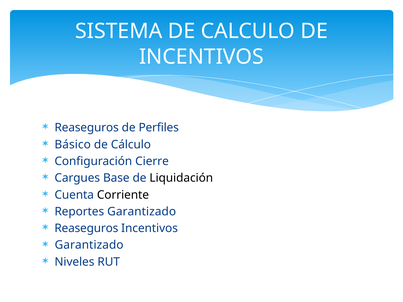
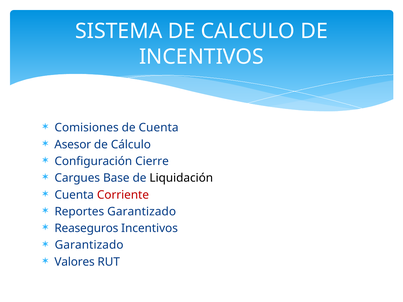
Reaseguros: Reaseguros -> Comisiones (87, 128)
de Perfiles: Perfiles -> Cuenta (159, 128)
Básico: Básico -> Asesor (73, 145)
Corriente colour: black -> red (123, 195)
Niveles: Niveles -> Valores (75, 262)
